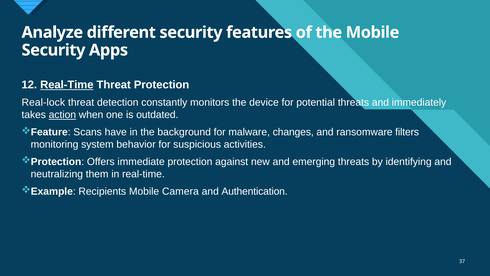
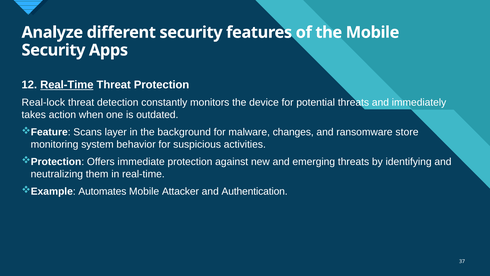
action underline: present -> none (62, 115)
have: have -> layer (116, 132)
filters: filters -> store (407, 132)
Recipients: Recipients -> Automates (102, 191)
Camera: Camera -> Attacker (180, 191)
